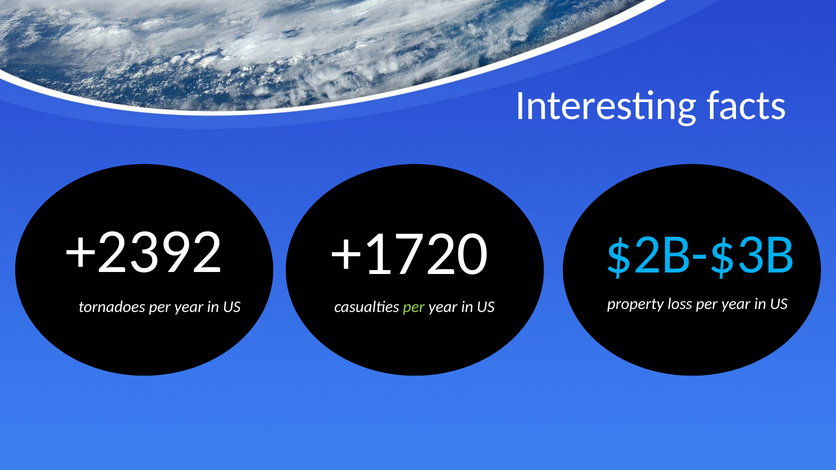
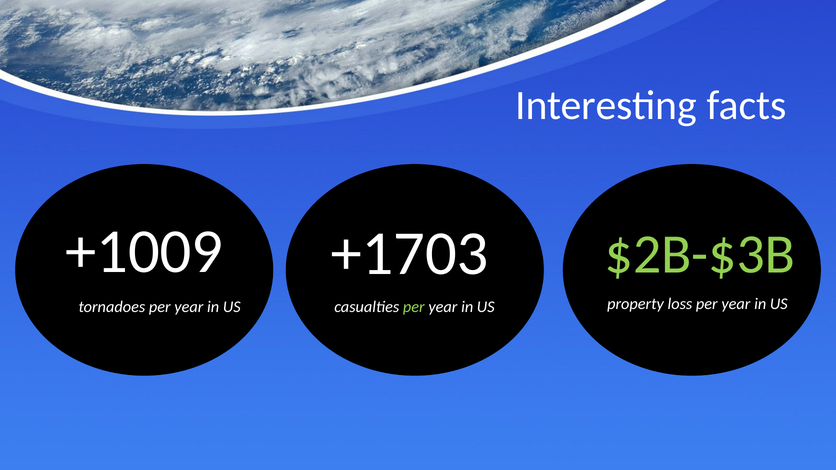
+2392: +2392 -> +1009 (144, 252)
+1720: +1720 -> +1703 (410, 254)
$2B-$3B colour: light blue -> light green (700, 254)
